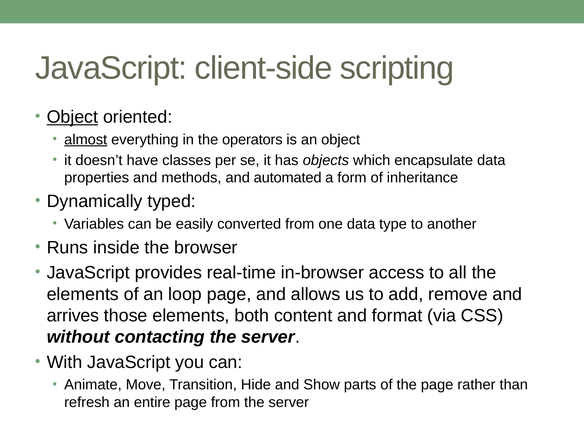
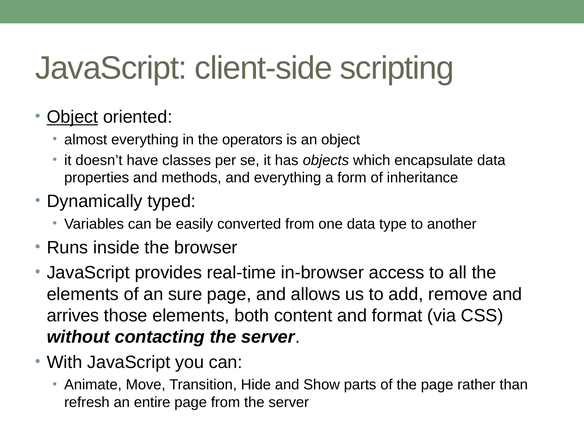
almost underline: present -> none (86, 140)
and automated: automated -> everything (288, 178)
loop: loop -> sure (185, 294)
